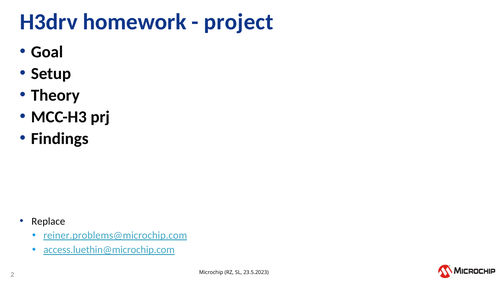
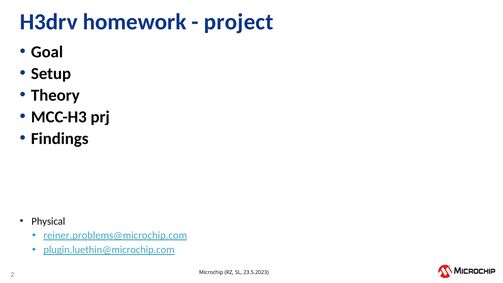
Replace: Replace -> Physical (48, 221)
access.luethin@microchip.com: access.luethin@microchip.com -> plugin.luethin@microchip.com (109, 250)
